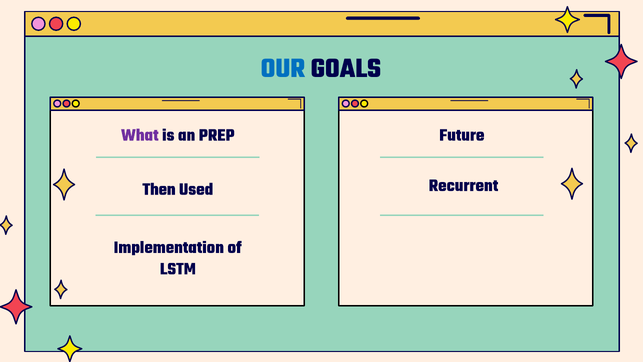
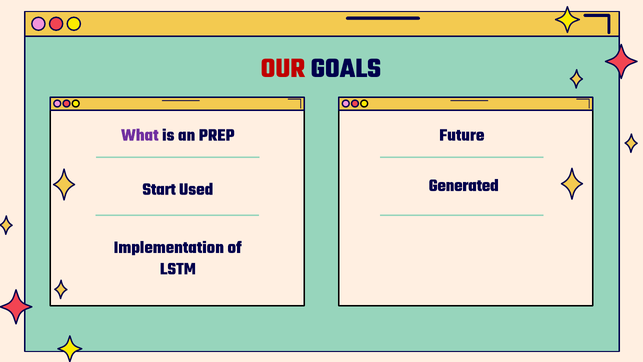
OUR colour: blue -> red (283, 68)
Recurrent: Recurrent -> Generated (464, 185)
Then: Then -> Start (159, 189)
